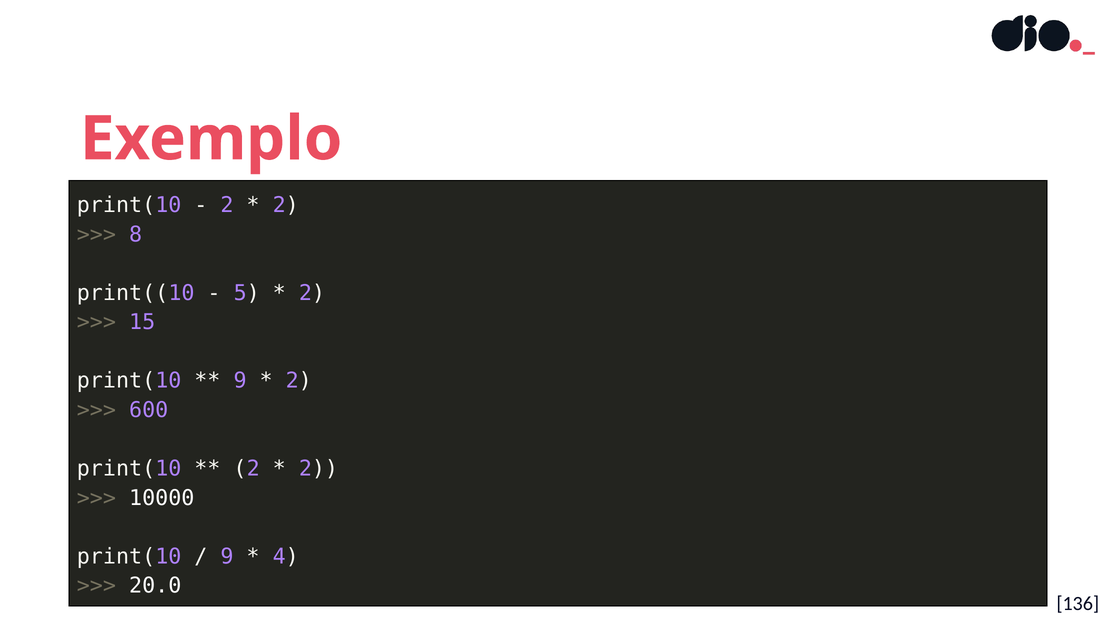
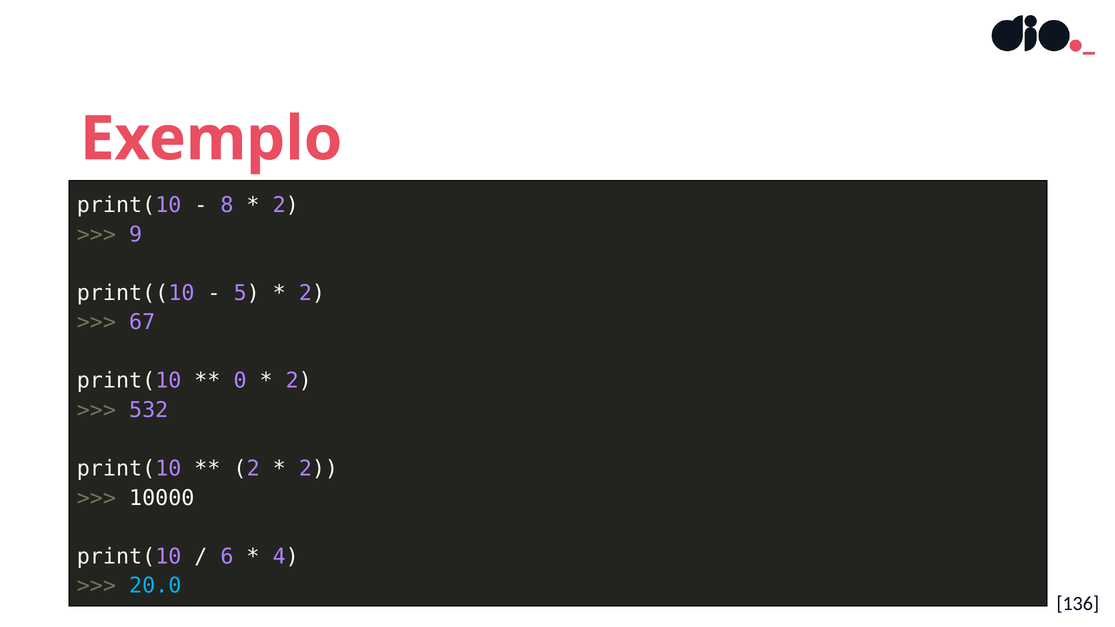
2: 2 -> 8 (227, 205)
8: 8 -> 9 (136, 235)
15: 15 -> 67 (142, 322)
9: 9 -> 0 (240, 381)
600: 600 -> 532 (149, 410)
9: 9 -> 6 (227, 557)
20.0 colour: white -> light blue (155, 586)
